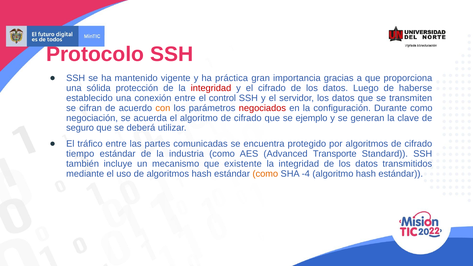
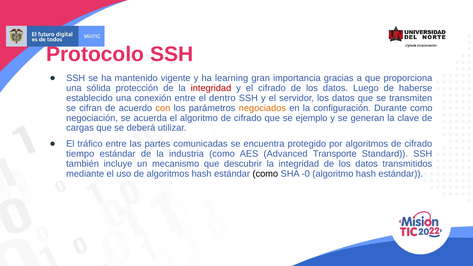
práctica: práctica -> learning (232, 78)
control: control -> dentro (222, 98)
negociados colour: red -> orange (262, 108)
seguro: seguro -> cargas (80, 128)
existente: existente -> descubrir (243, 164)
como colour: orange -> black (265, 174)
-4: -4 -> -0 (306, 174)
